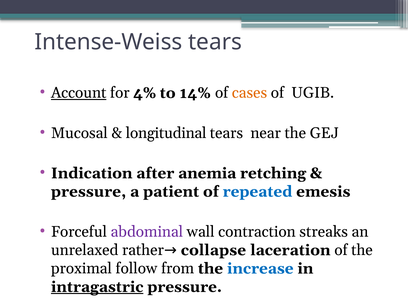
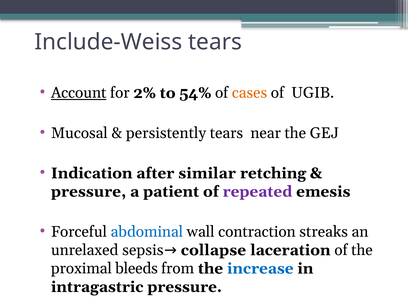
Intense-Weiss: Intense-Weiss -> Include-Weiss (108, 42)
4%: 4% -> 2% (145, 93)
14%: 14% -> 54% (195, 93)
longitudinal: longitudinal -> persistently (166, 133)
anemia: anemia -> similar (207, 173)
repeated colour: blue -> purple (258, 192)
abdominal colour: purple -> blue (147, 232)
rather: rather -> sepsis (143, 250)
follow: follow -> bleeds (137, 269)
intragastric underline: present -> none (97, 287)
